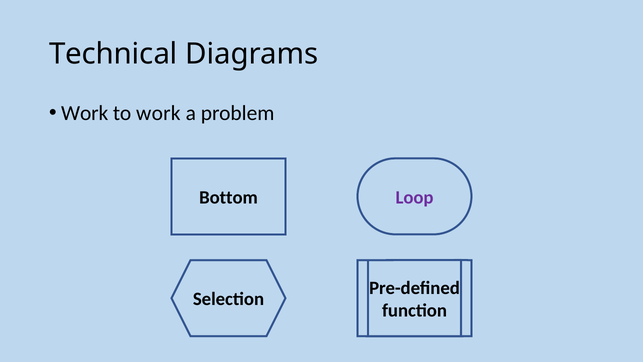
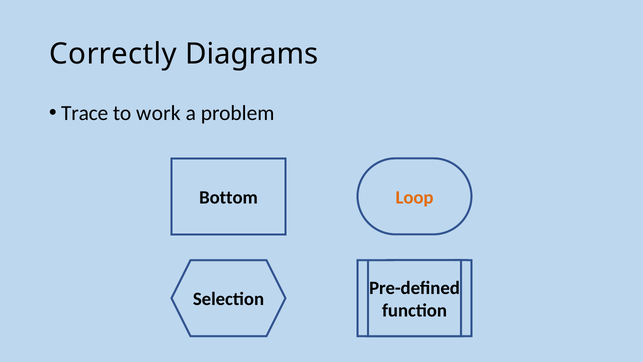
Technical: Technical -> Correctly (113, 54)
Work: Work -> Trace (85, 113)
Loop colour: purple -> orange (415, 197)
